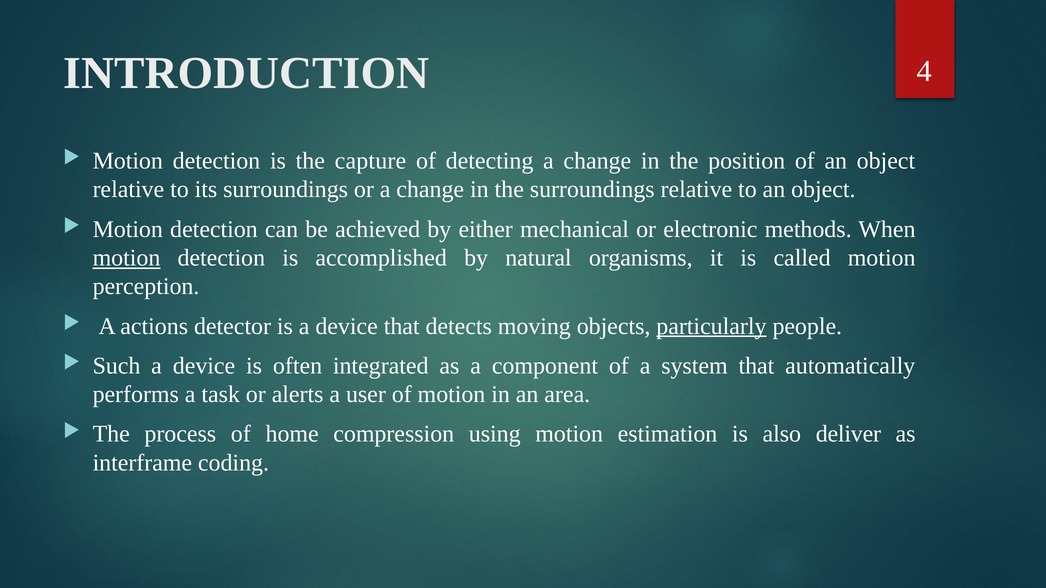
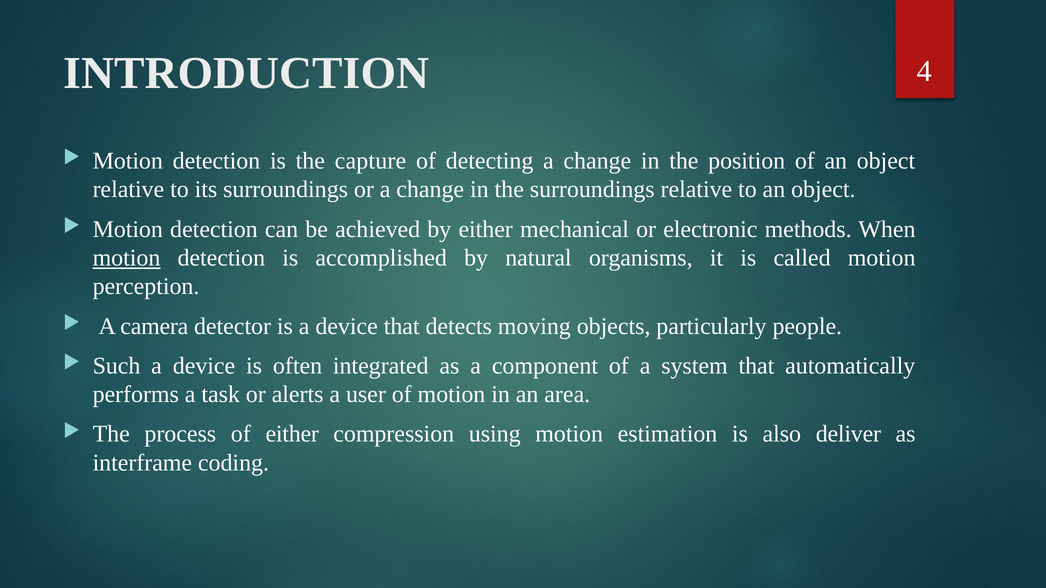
actions: actions -> camera (154, 326)
particularly underline: present -> none (711, 326)
of home: home -> either (292, 434)
